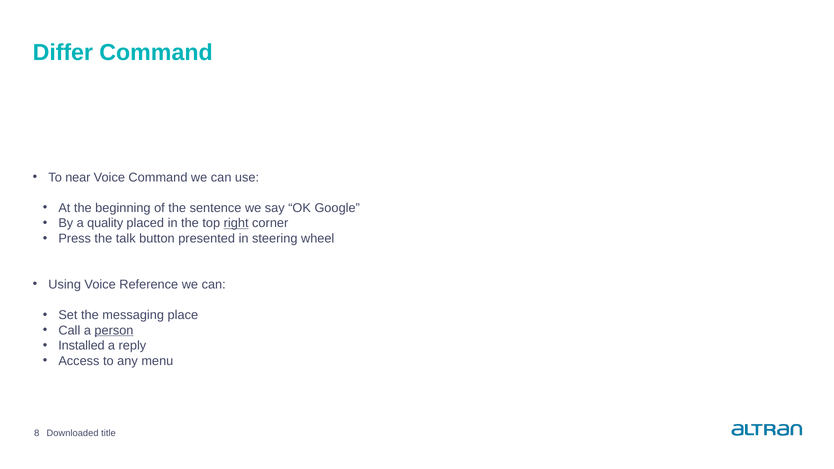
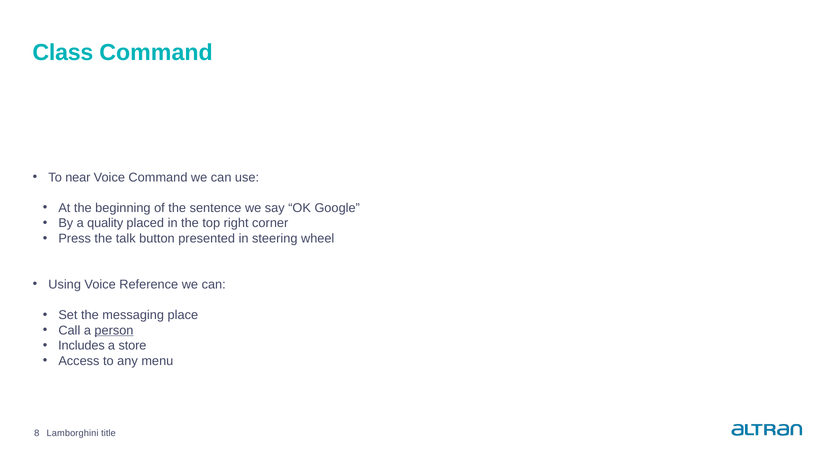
Differ: Differ -> Class (63, 52)
right underline: present -> none (236, 223)
Installed: Installed -> Includes (81, 346)
reply: reply -> store (132, 346)
Downloaded: Downloaded -> Lamborghini (73, 433)
